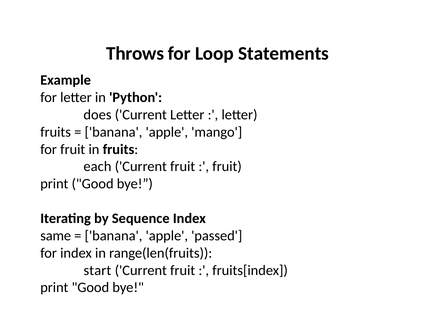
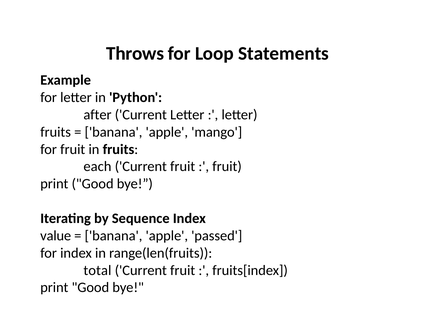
does: does -> after (98, 115)
same: same -> value (56, 236)
start: start -> total (97, 270)
